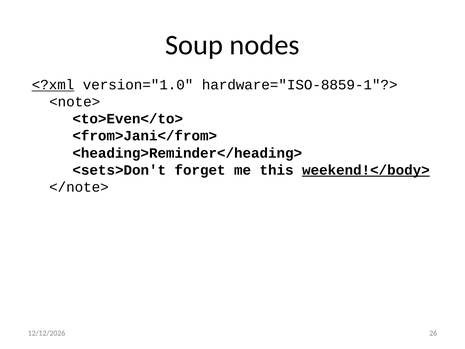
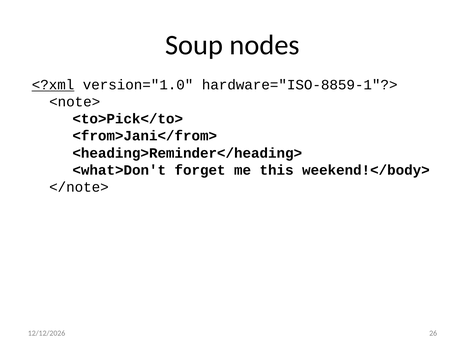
<to>Even</to>: <to>Even</to> -> <to>Pick</to> (128, 119)
<sets>Don't: <sets>Don't -> <what>Don't (119, 170)
weekend!</body> underline: present -> none (366, 170)
